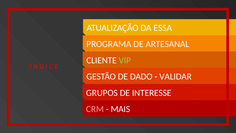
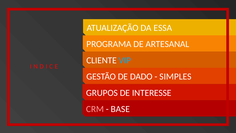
VIP colour: light green -> light blue (125, 60)
VALIDAR: VALIDAR -> SIMPLES (175, 76)
MAIS: MAIS -> BASE (120, 109)
